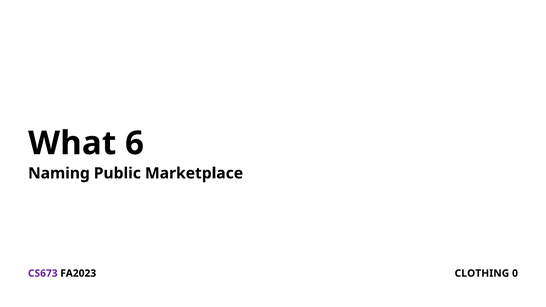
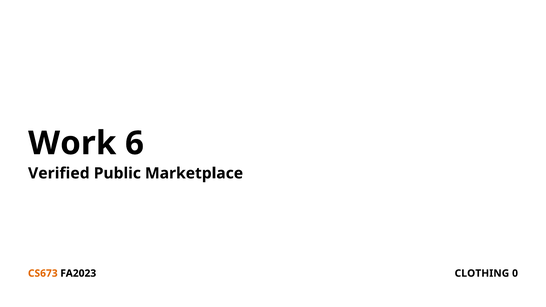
What: What -> Work (72, 143)
Naming: Naming -> Verified (59, 173)
CS673 colour: purple -> orange (43, 273)
